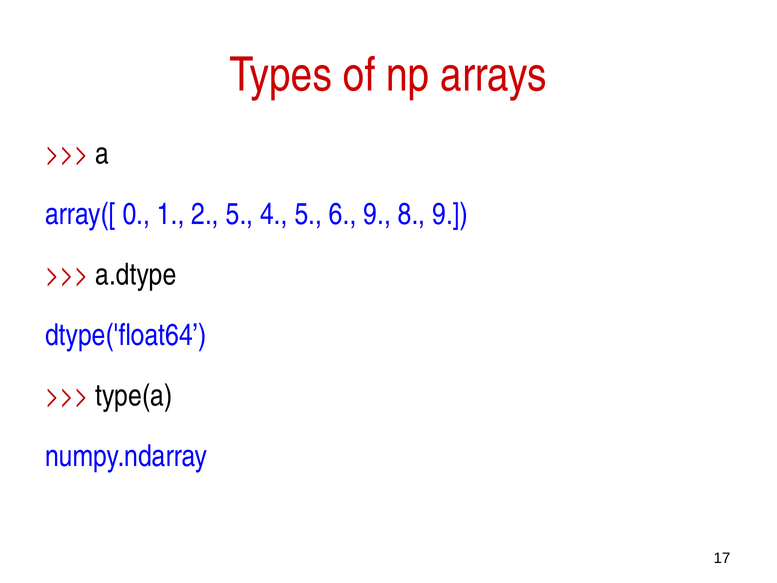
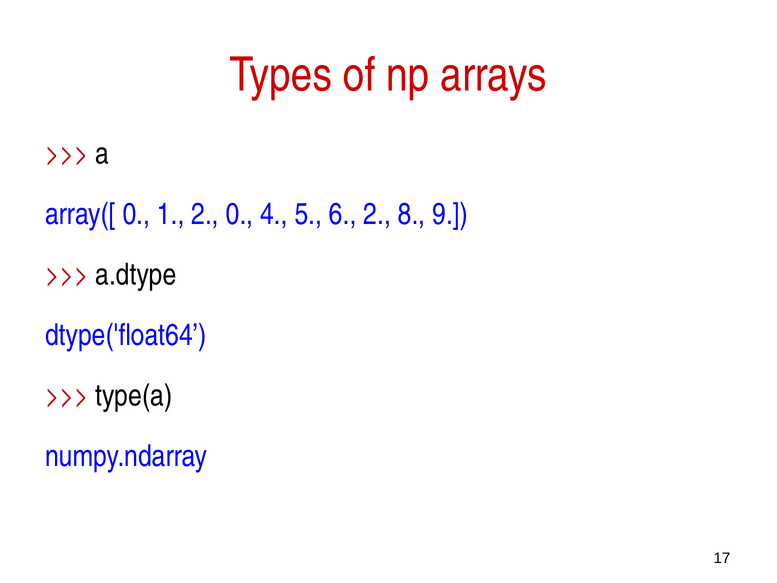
2 5: 5 -> 0 (240, 214)
6 9: 9 -> 2 (377, 214)
